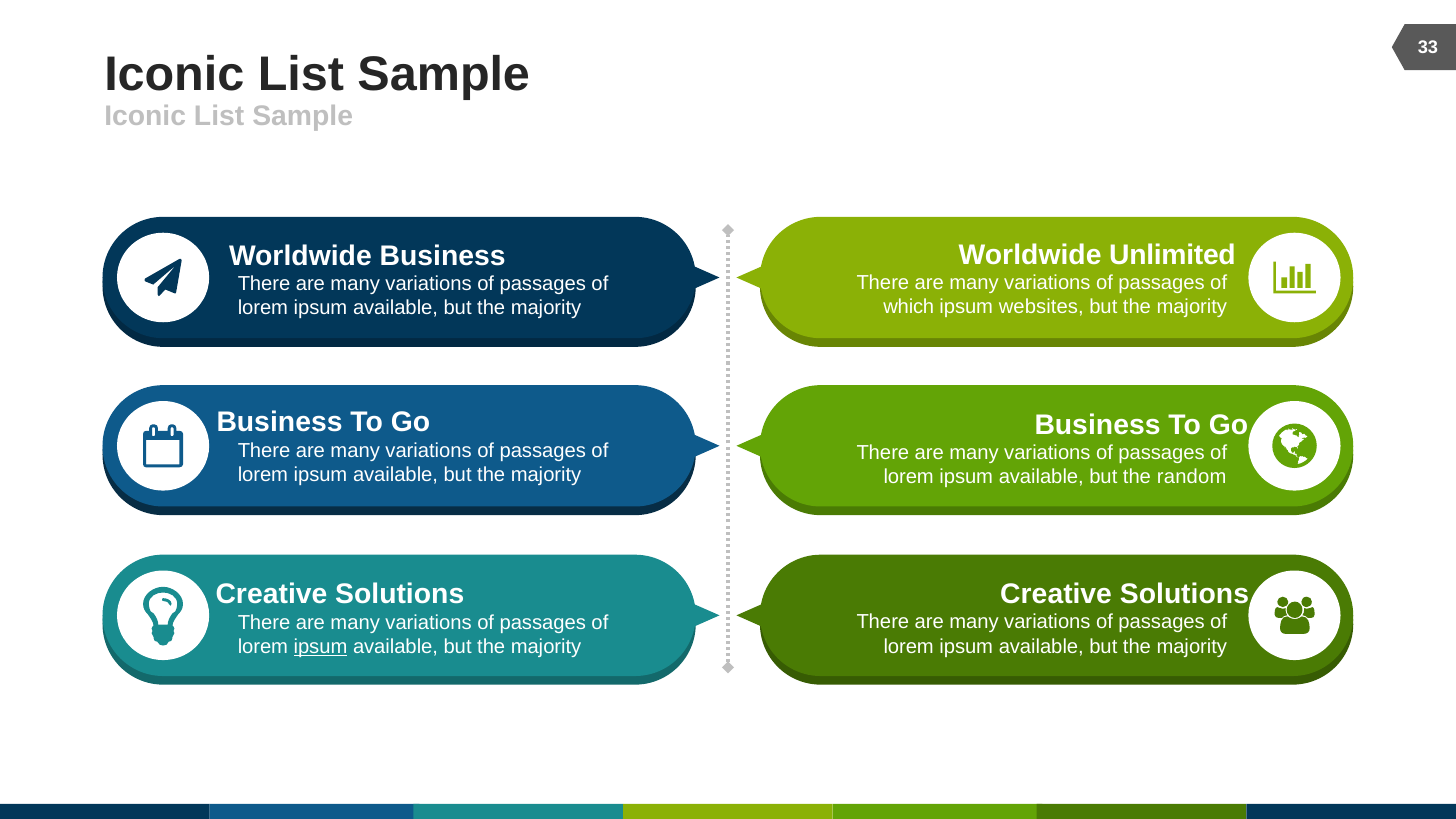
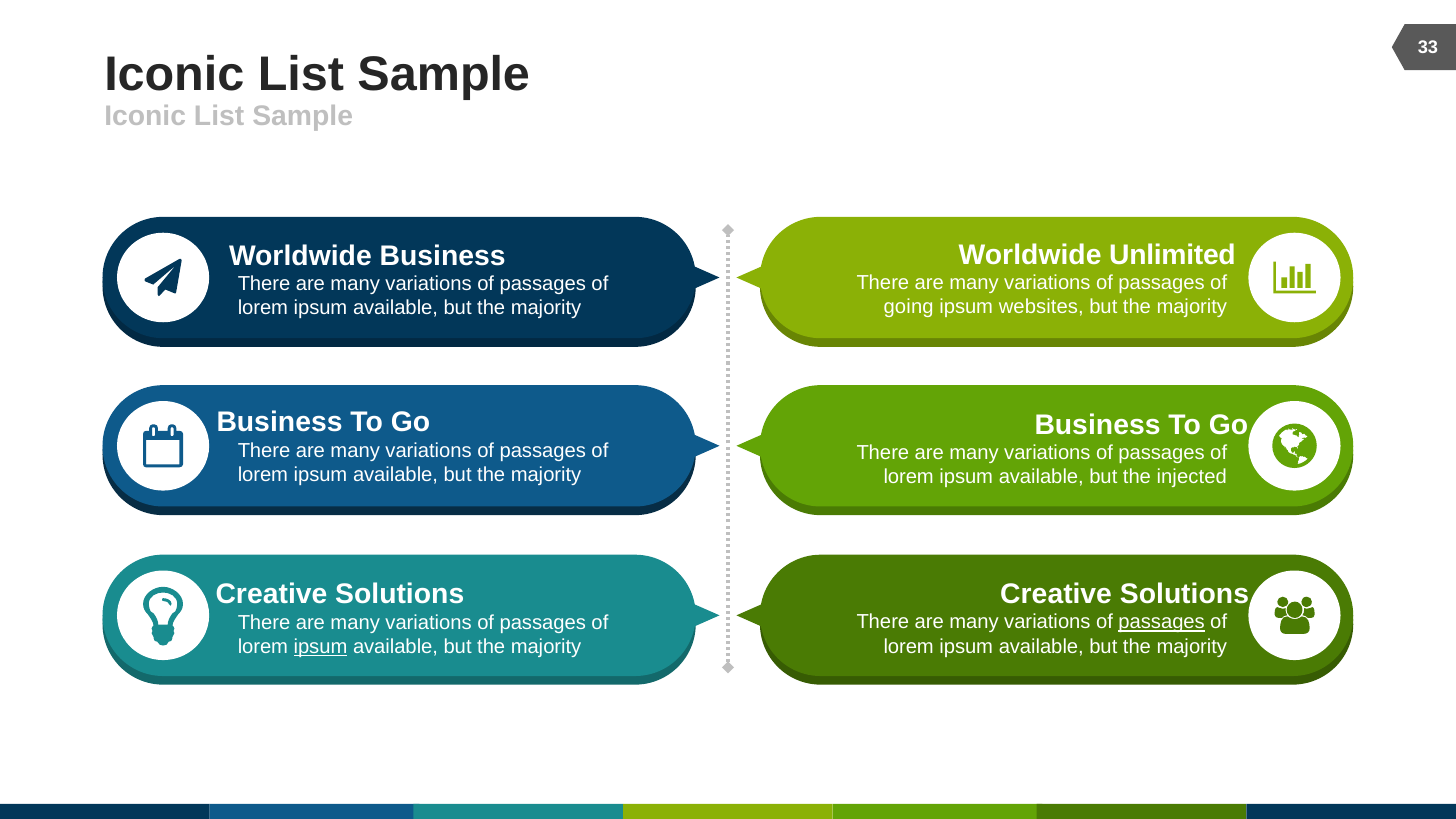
which: which -> going (909, 307)
random: random -> injected (1192, 477)
passages underline: none -> present (1162, 622)
